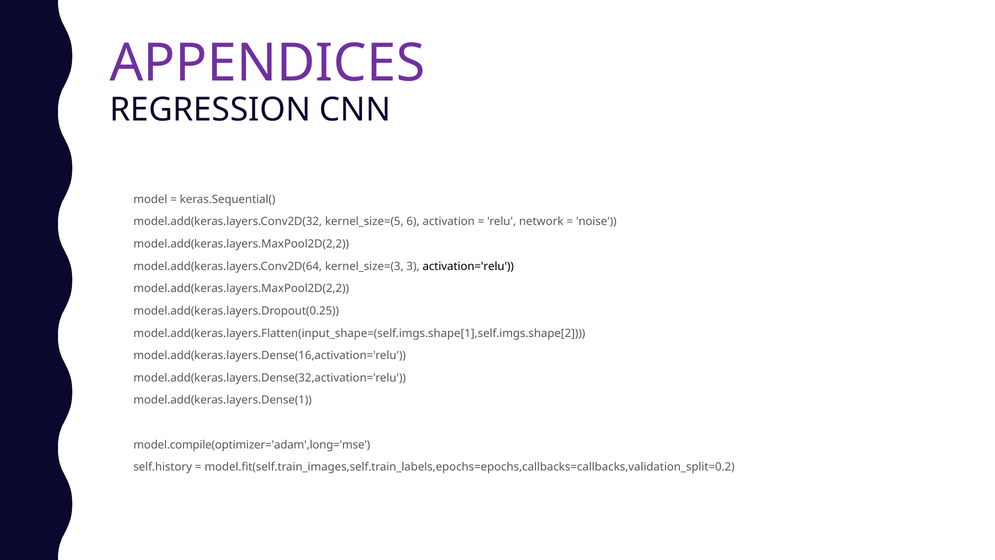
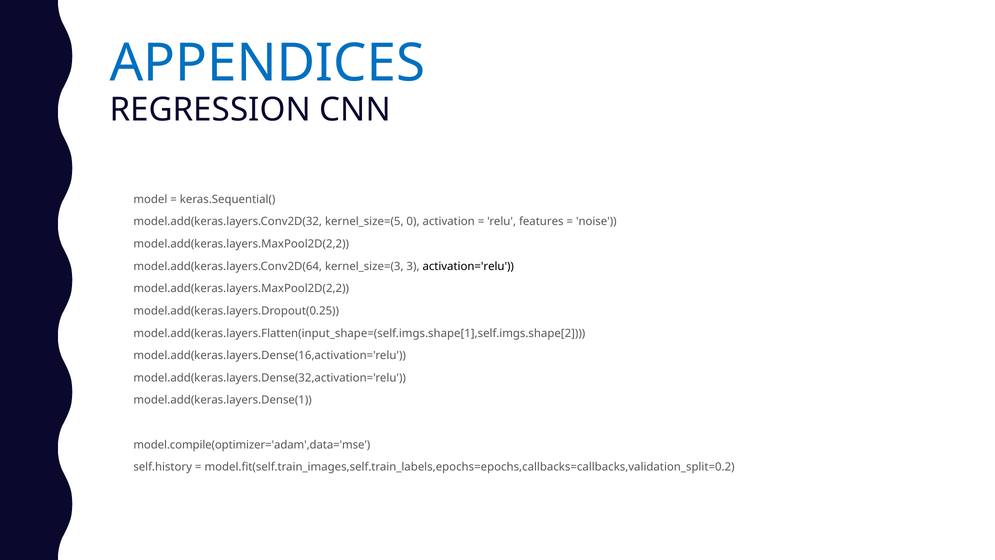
APPENDICES colour: purple -> blue (267, 63)
6: 6 -> 0 (413, 222)
network: network -> features (541, 222)
model.compile(optimizer='adam',long='mse: model.compile(optimizer='adam',long='mse -> model.compile(optimizer='adam',data='mse (252, 445)
